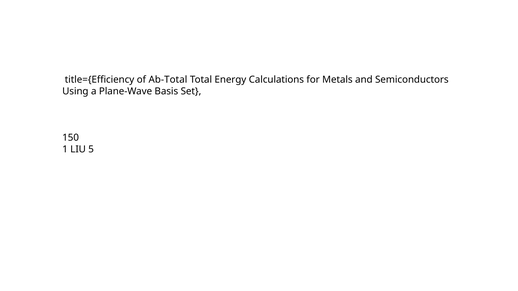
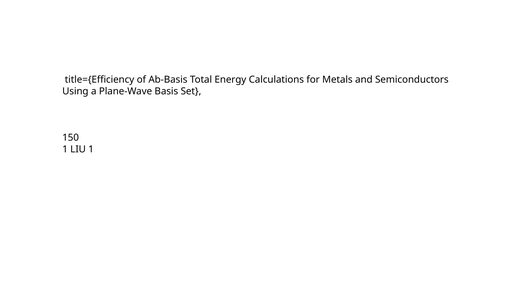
Ab-Total: Ab-Total -> Ab-Basis (168, 80)
LIU 5: 5 -> 1 (91, 150)
